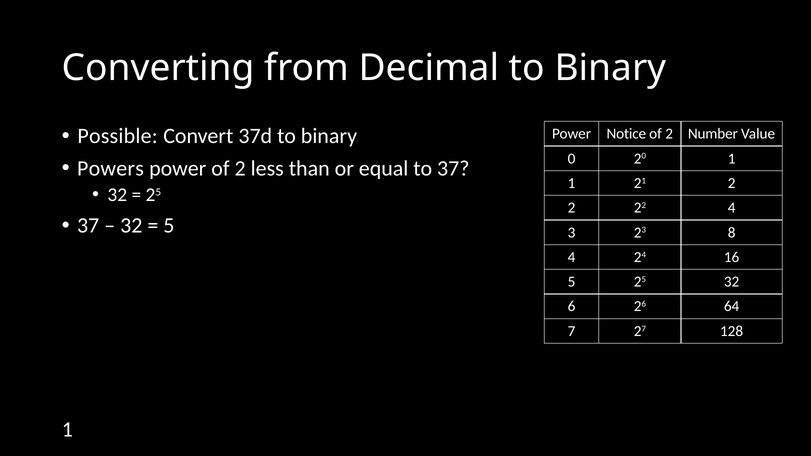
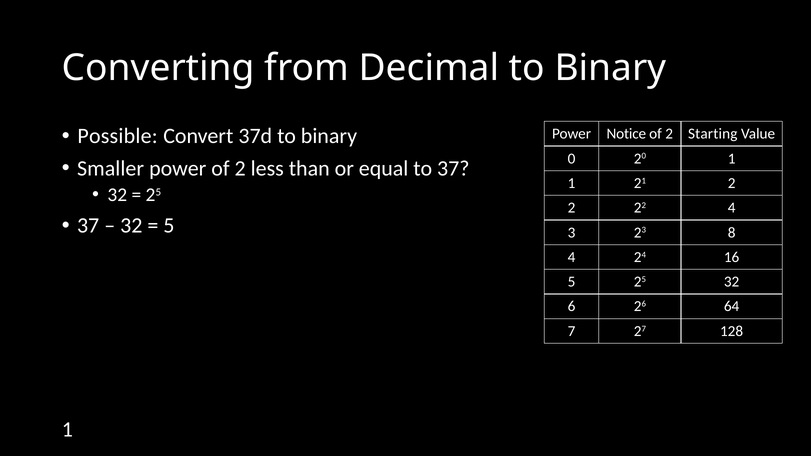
Number: Number -> Starting (713, 134)
Powers: Powers -> Smaller (111, 168)
